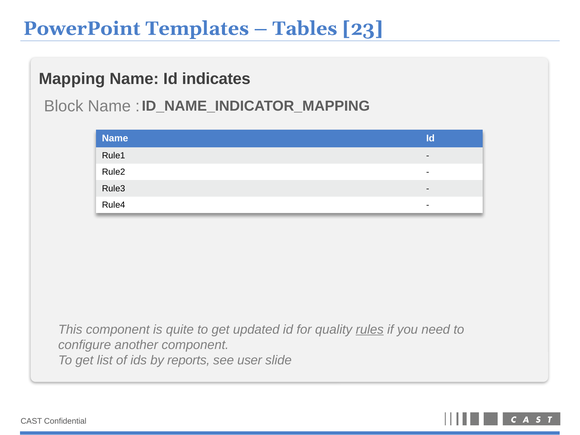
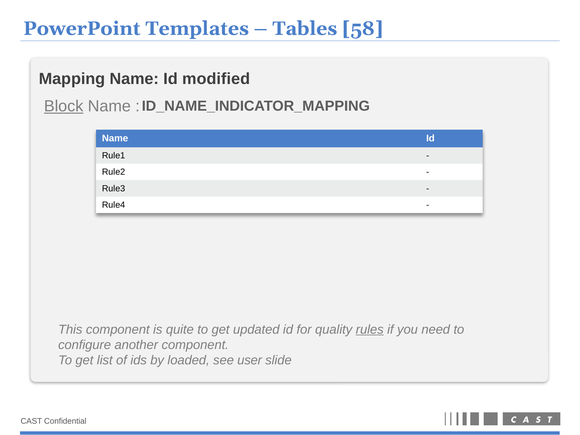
23: 23 -> 58 (363, 29)
indicates: indicates -> modified (216, 79)
Block underline: none -> present (64, 106)
reports: reports -> loaded (189, 360)
